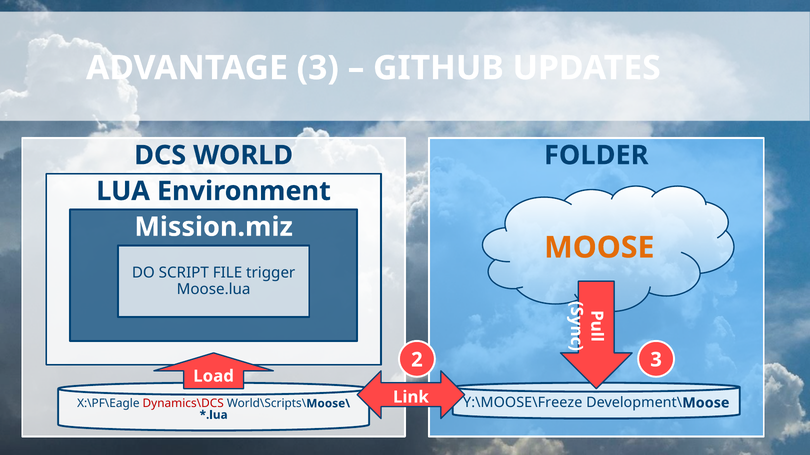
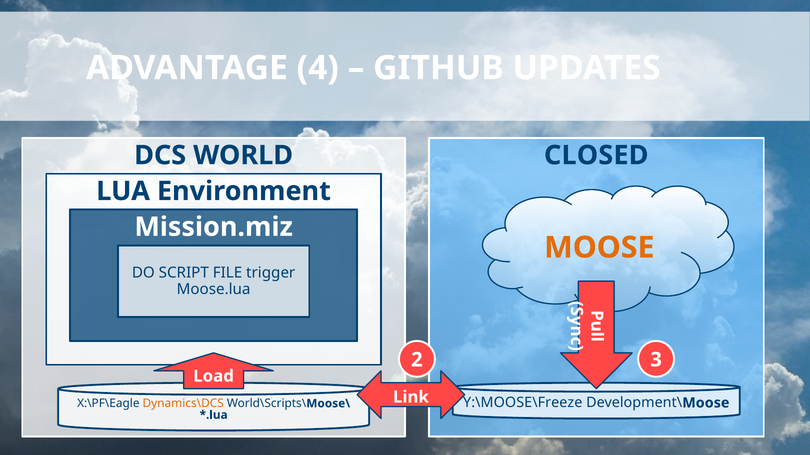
ADVANTAGE 3: 3 -> 4 (318, 68)
FOLDER: FOLDER -> CLOSED (596, 156)
Dynamics\DCS colour: red -> orange (183, 404)
